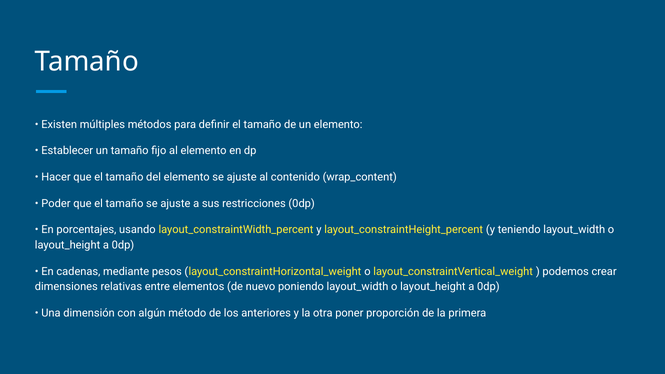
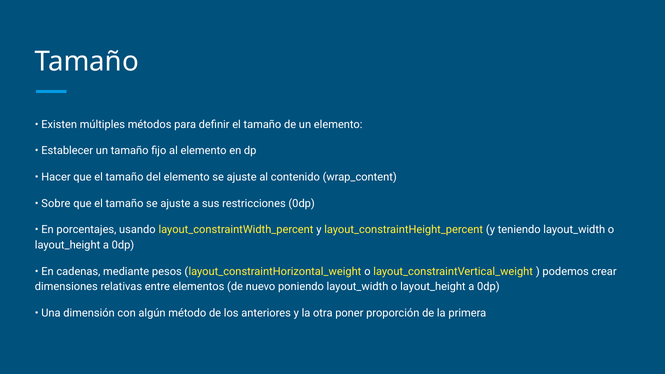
Poder: Poder -> Sobre (56, 203)
